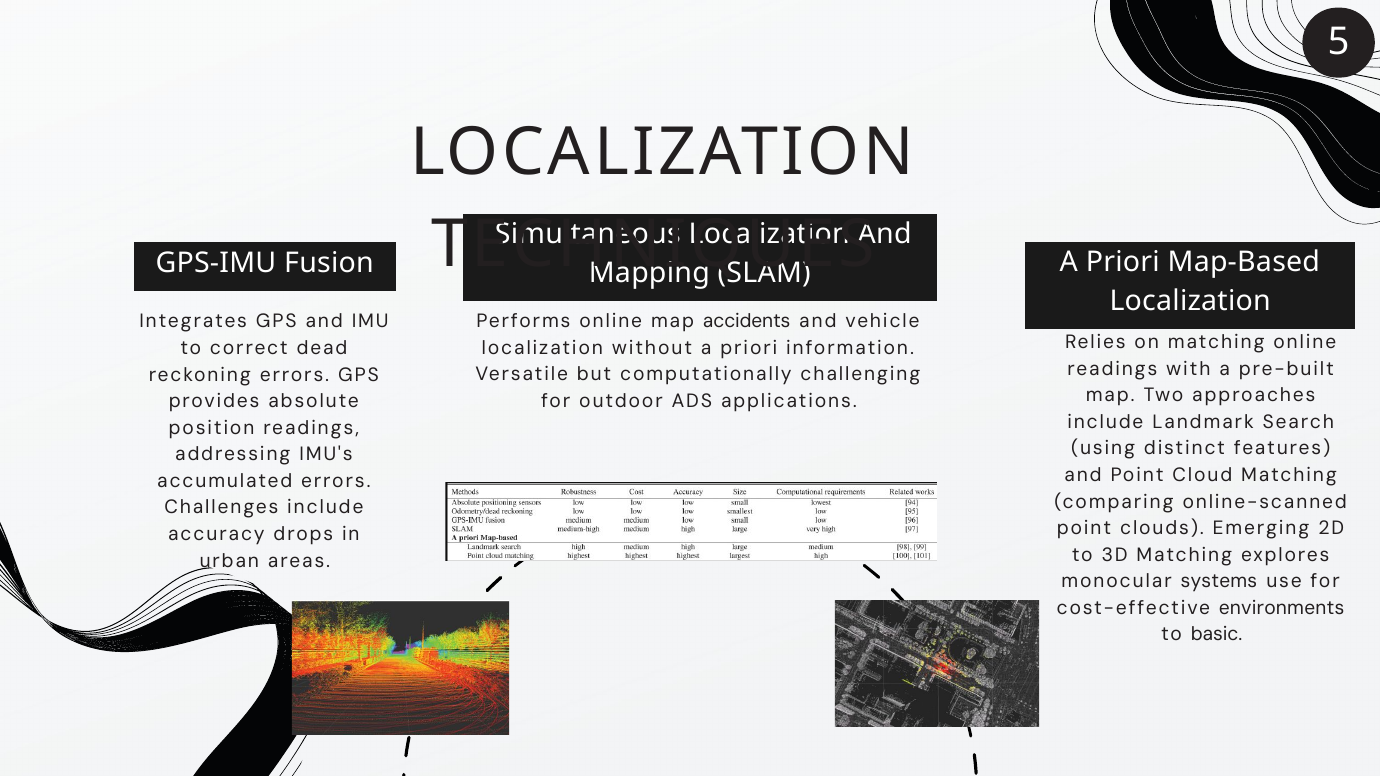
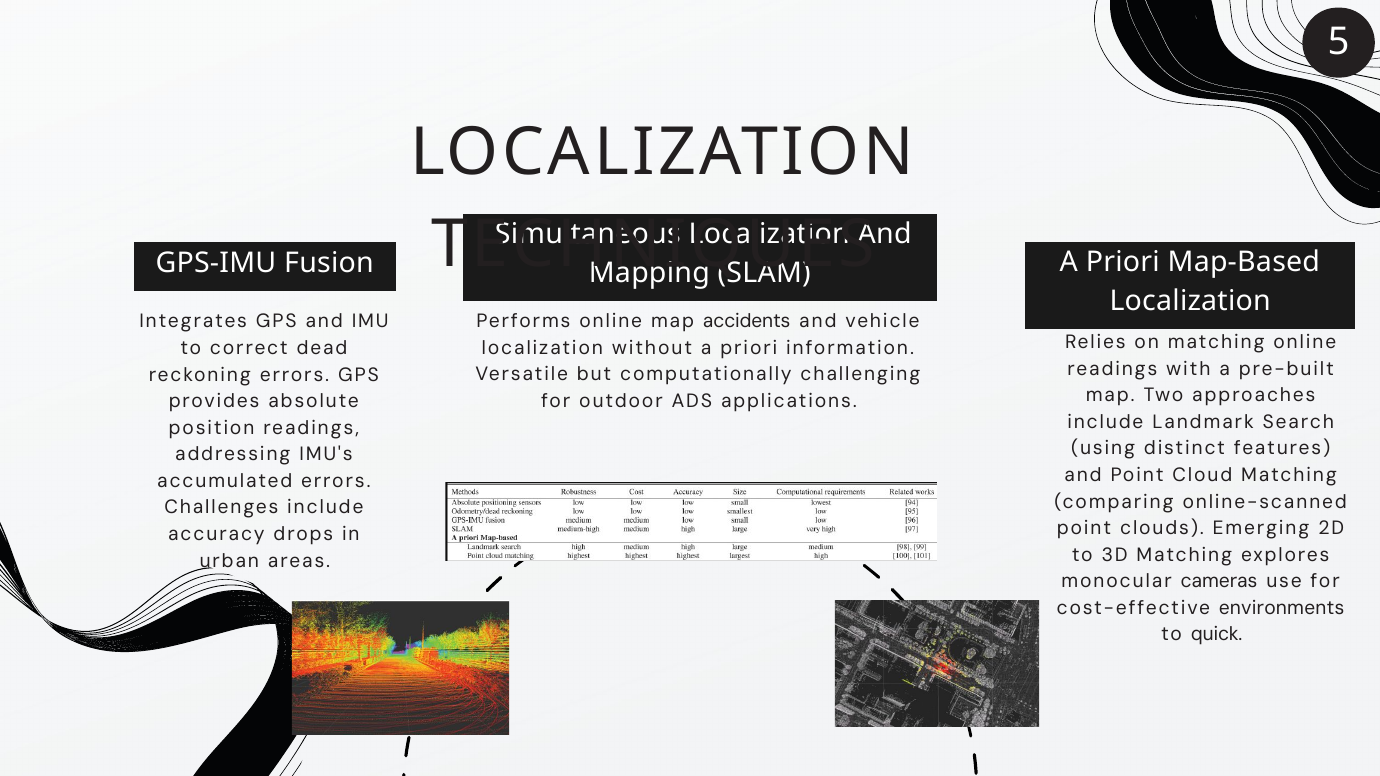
systems: systems -> cameras (1219, 582)
basic: basic -> quick (1217, 635)
